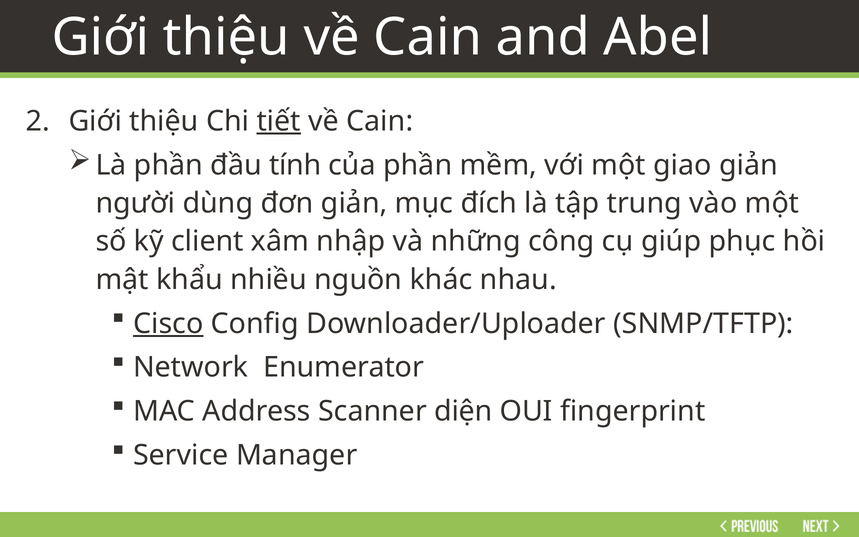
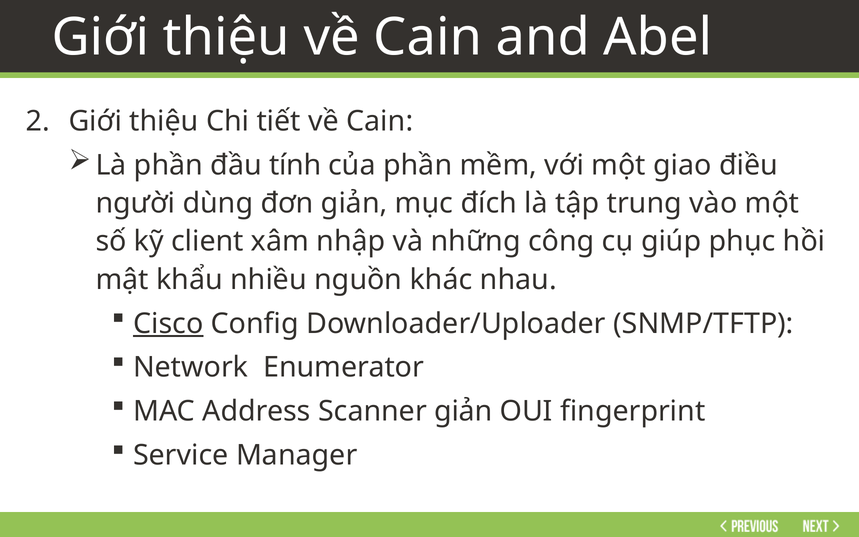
tiết underline: present -> none (279, 121)
giao giản: giản -> điều (749, 165)
Scanner diện: diện -> giản (463, 411)
